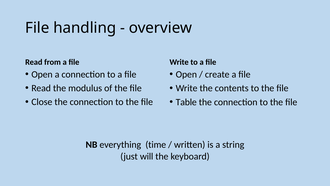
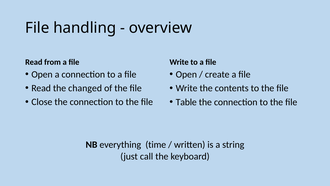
modulus: modulus -> changed (85, 88)
will: will -> call (147, 156)
